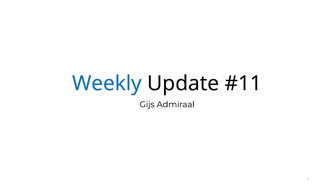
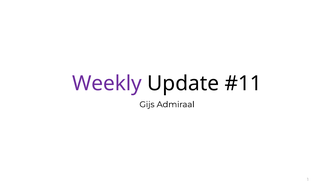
Weekly colour: blue -> purple (107, 83)
